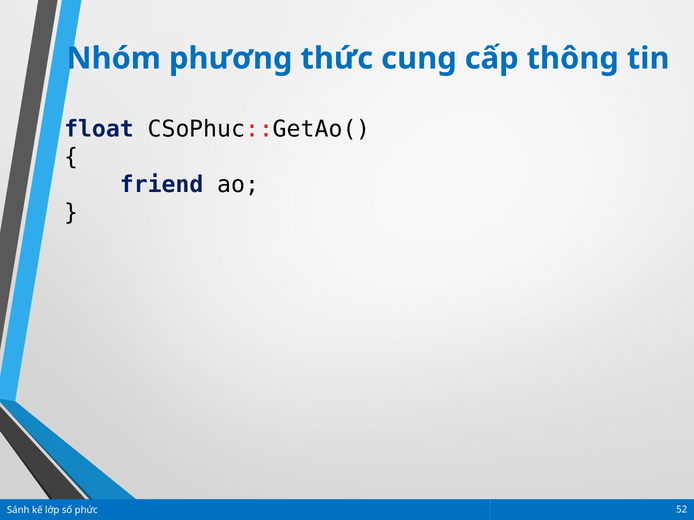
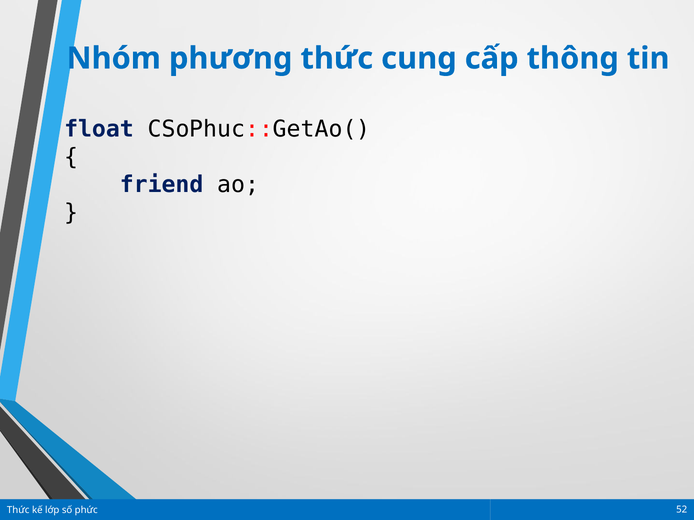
Sánh: Sánh -> Thức (18, 511)
